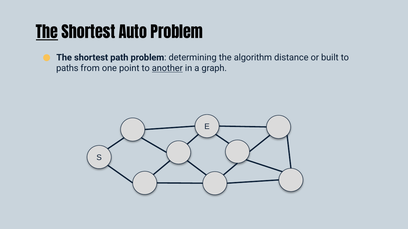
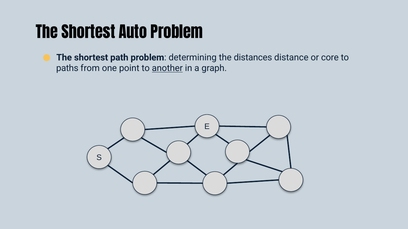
The underline: present -> none (47, 33)
algorithm: algorithm -> distances (253, 58)
built: built -> core (330, 58)
